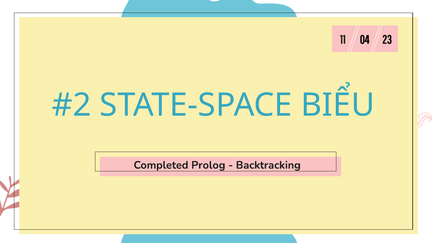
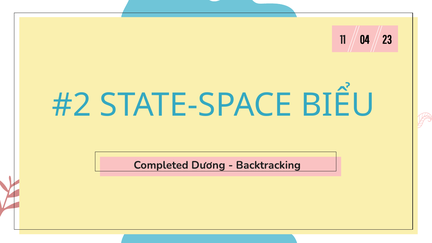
Prolog: Prolog -> Dương (208, 165)
